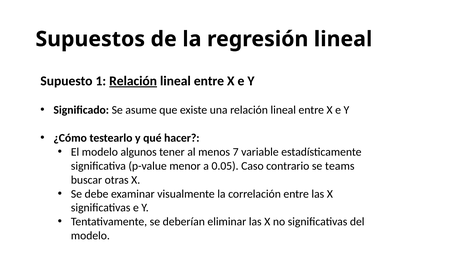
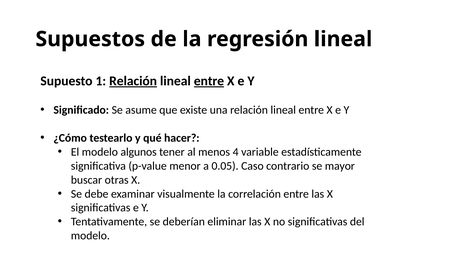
entre underline: none -> present (209, 81)
7: 7 -> 4 (236, 152)
teams: teams -> mayor (340, 166)
